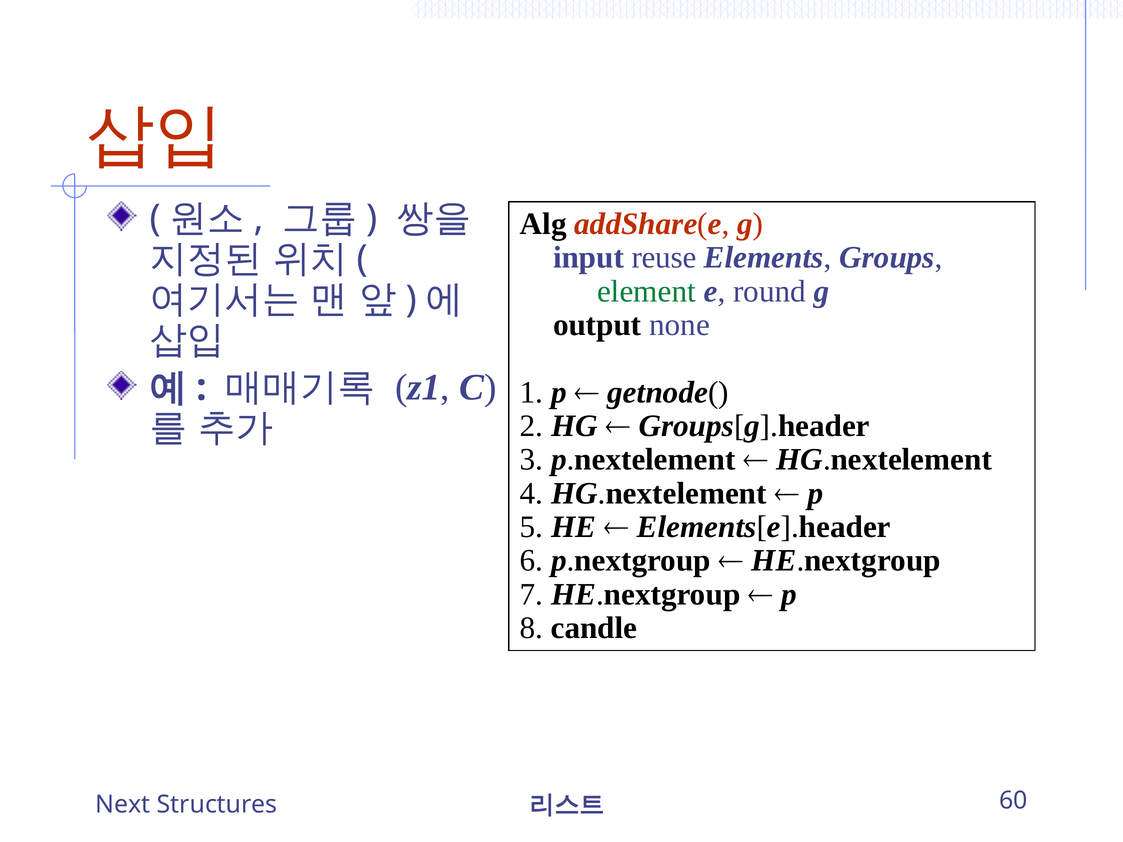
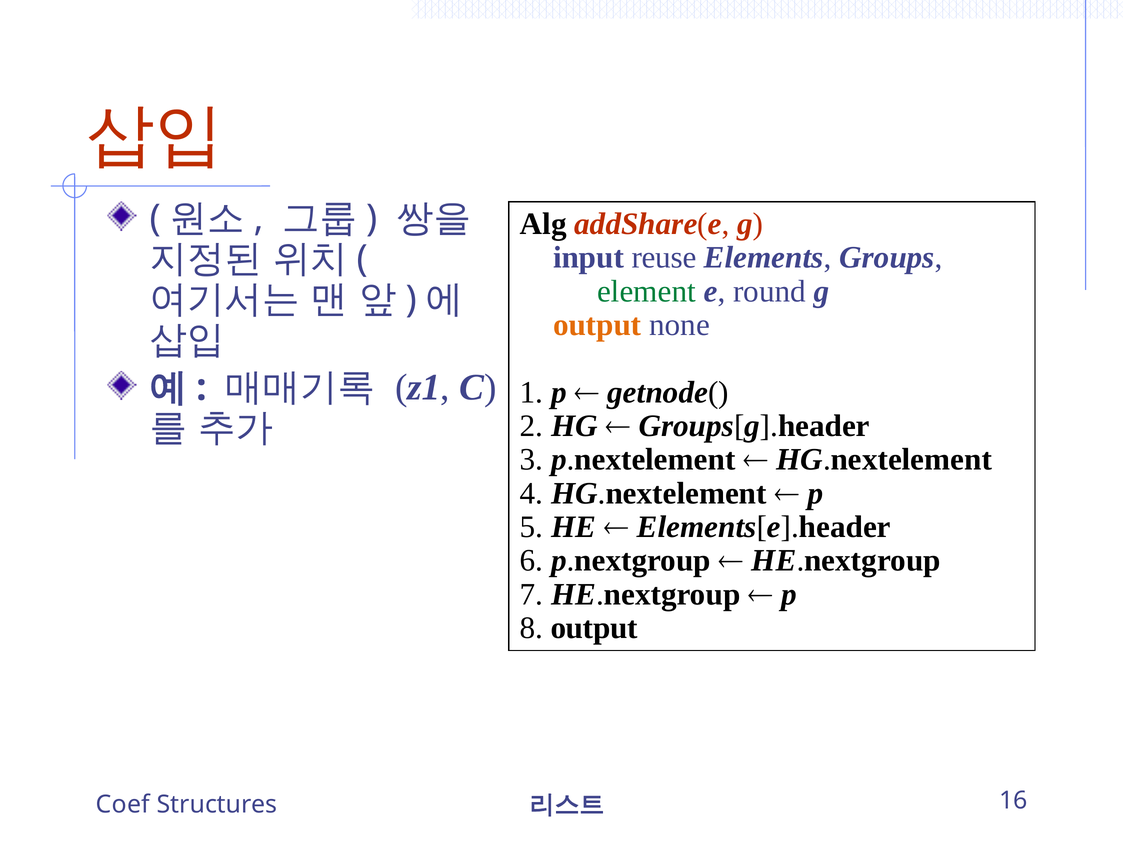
output colour: black -> orange (597, 325)
8 candle: candle -> output (594, 628)
Next: Next -> Coef (123, 805)
60: 60 -> 16 (1013, 801)
